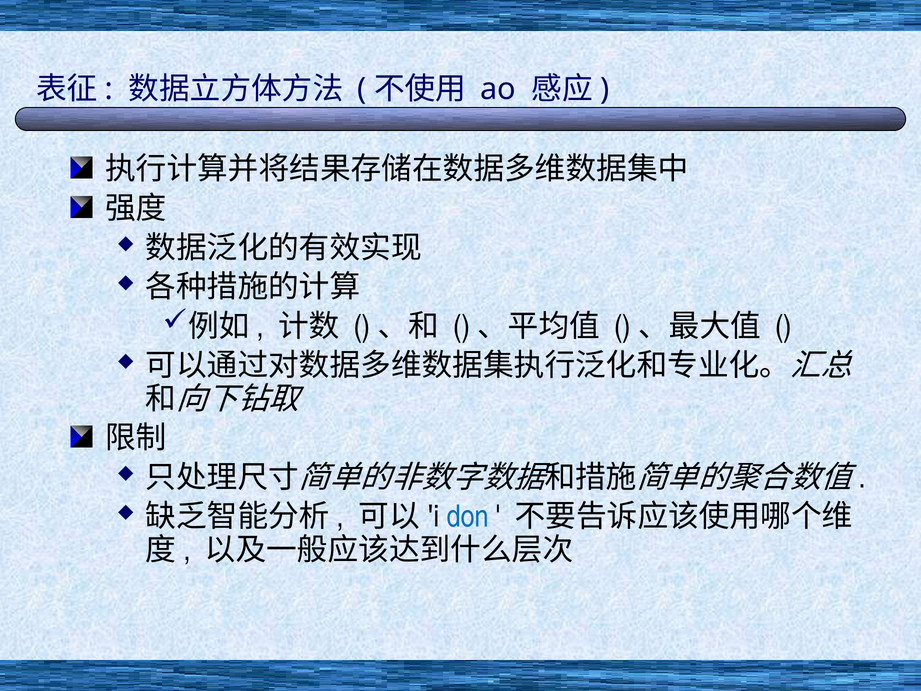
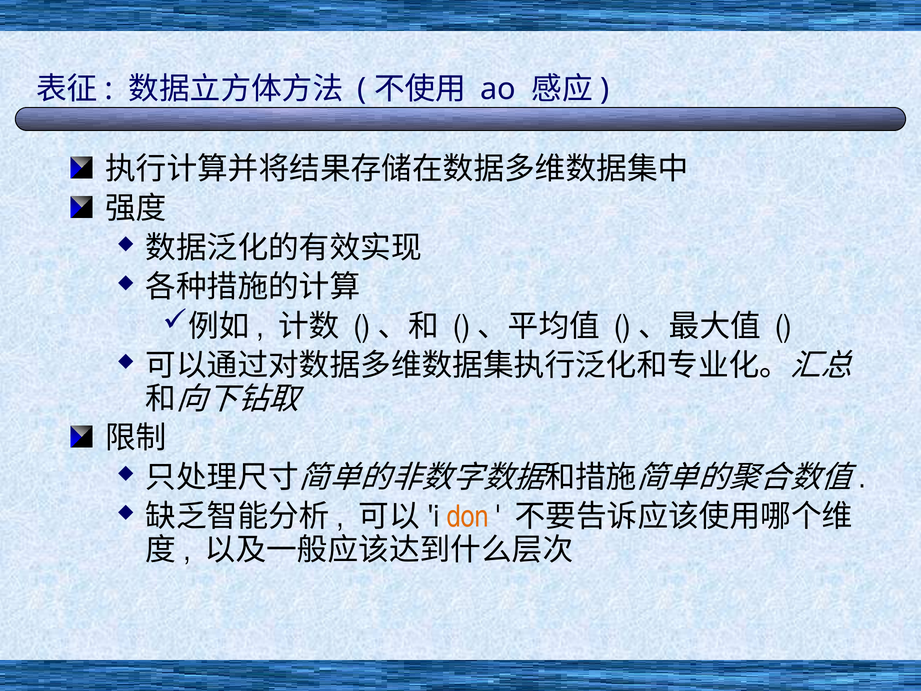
don colour: blue -> orange (468, 517)
